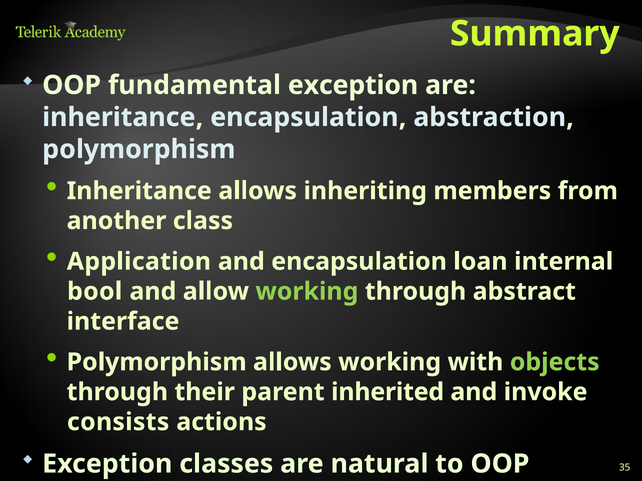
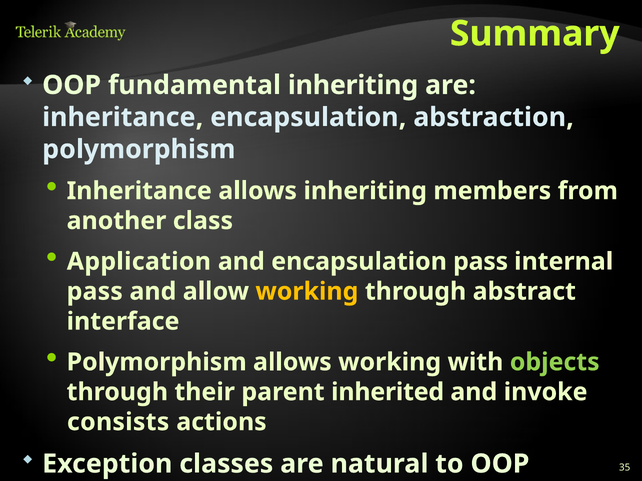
fundamental exception: exception -> inheriting (353, 85)
encapsulation loan: loan -> pass (481, 262)
bool: bool -> pass (95, 292)
working colour: light green -> yellow (307, 292)
